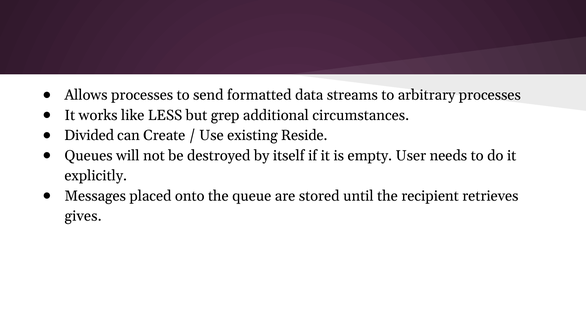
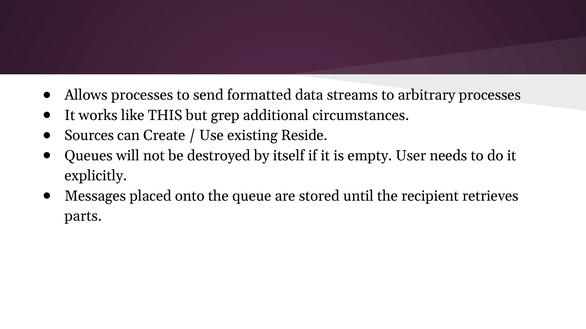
LESS: LESS -> THIS (165, 115)
Divided: Divided -> Sources (89, 136)
gives: gives -> parts (83, 216)
